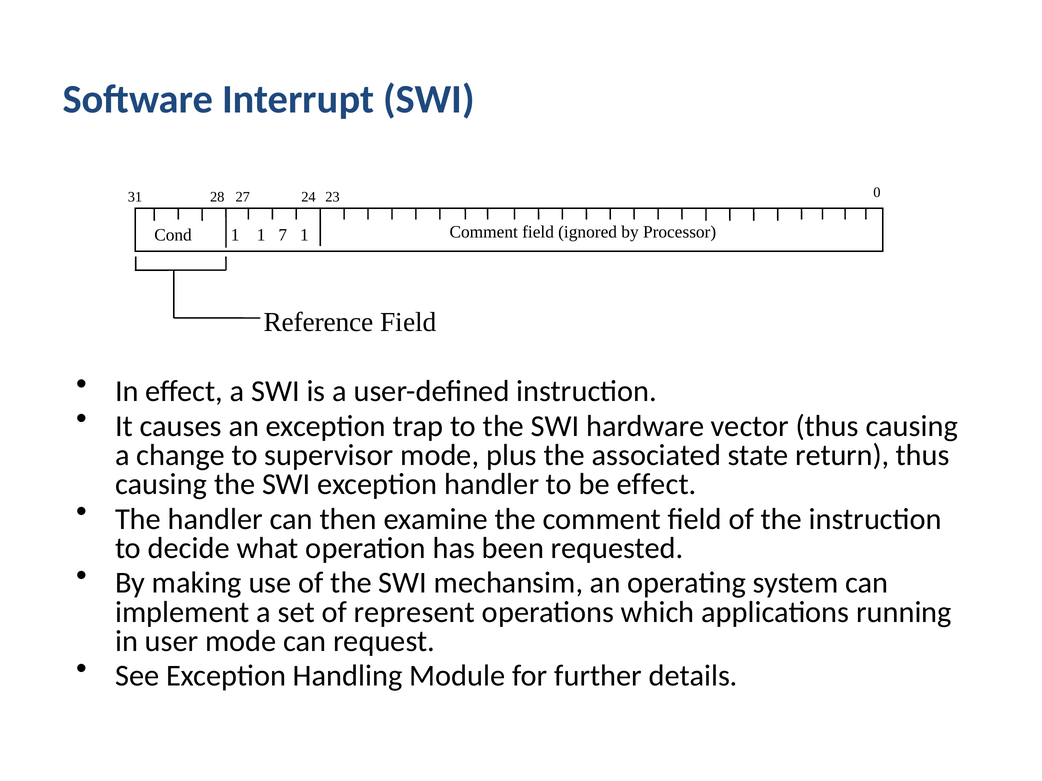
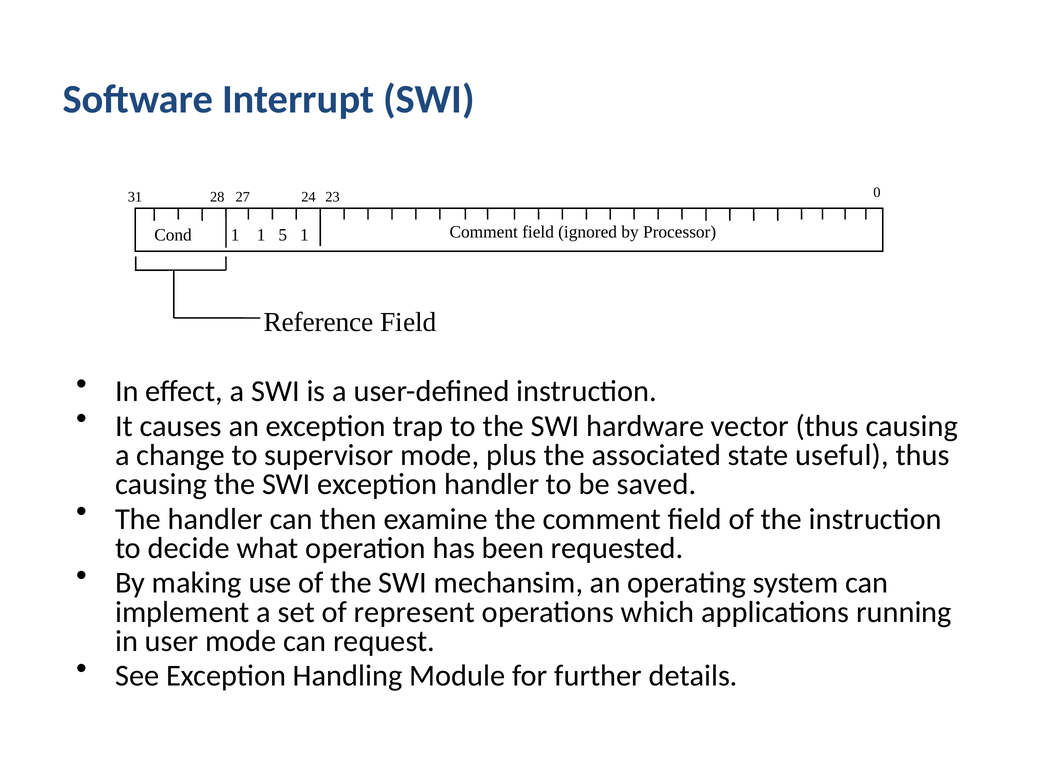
7: 7 -> 5 (283, 235)
return: return -> useful (842, 456)
be effect: effect -> saved (656, 485)
